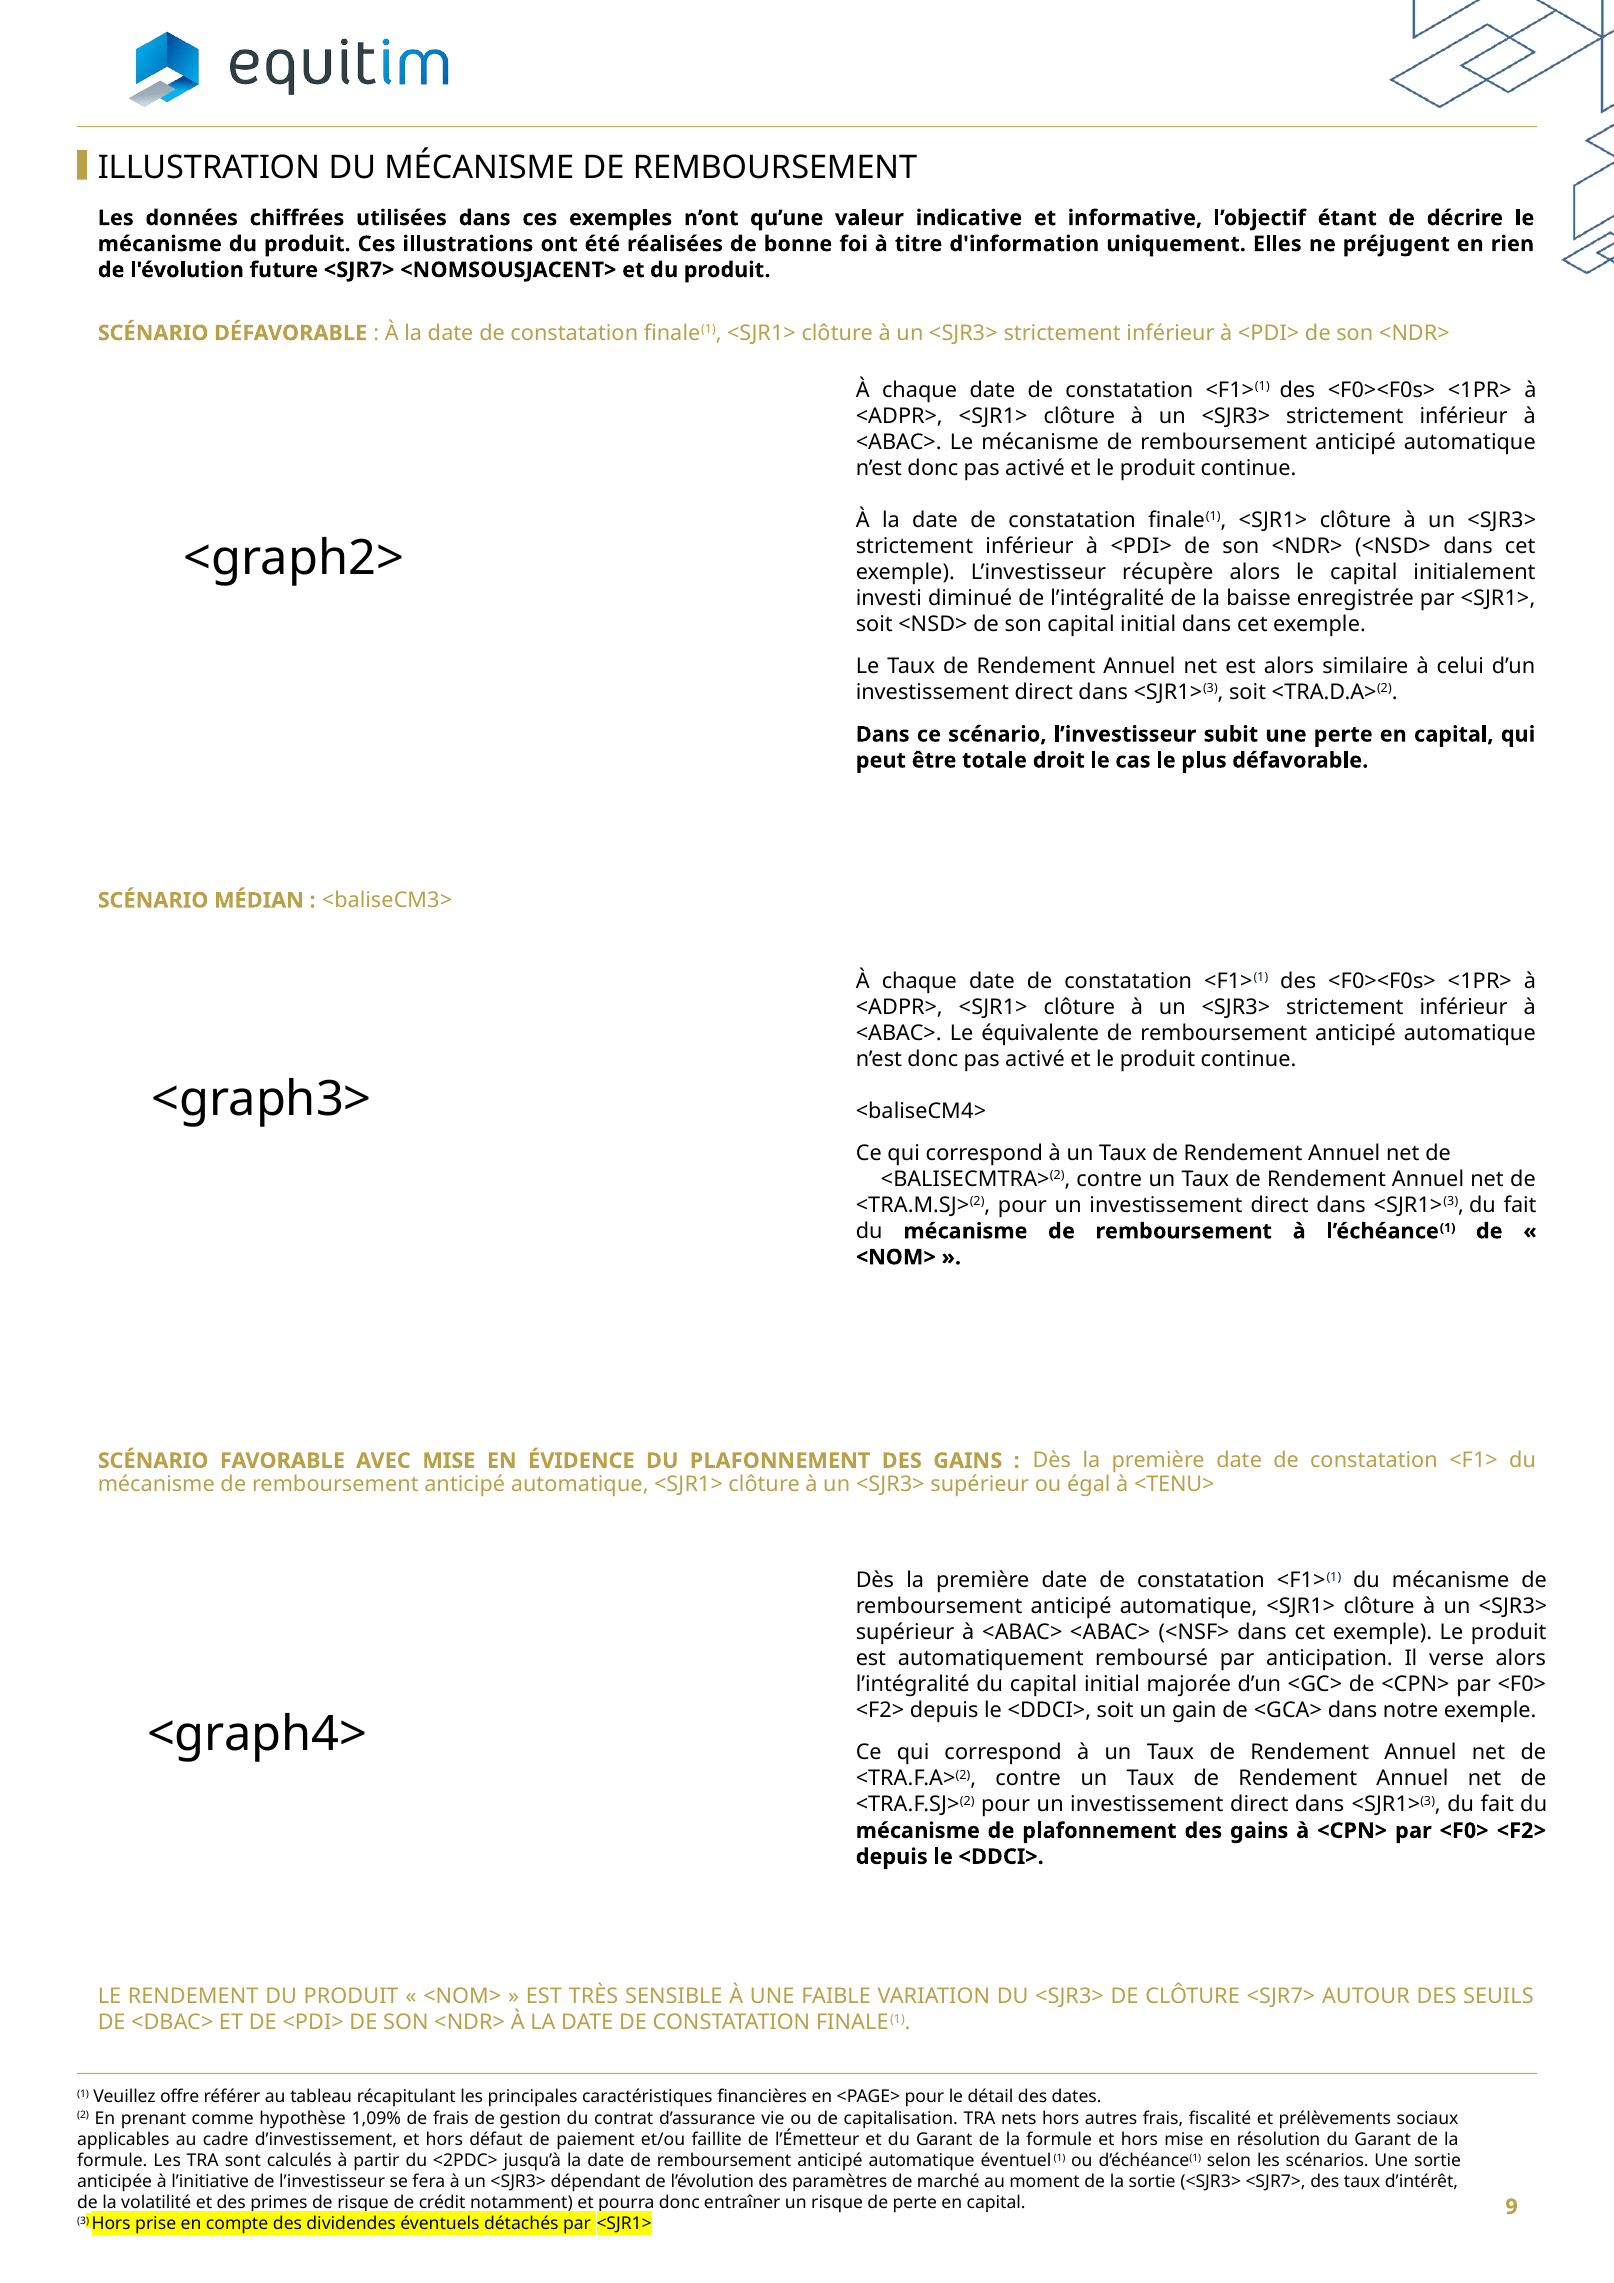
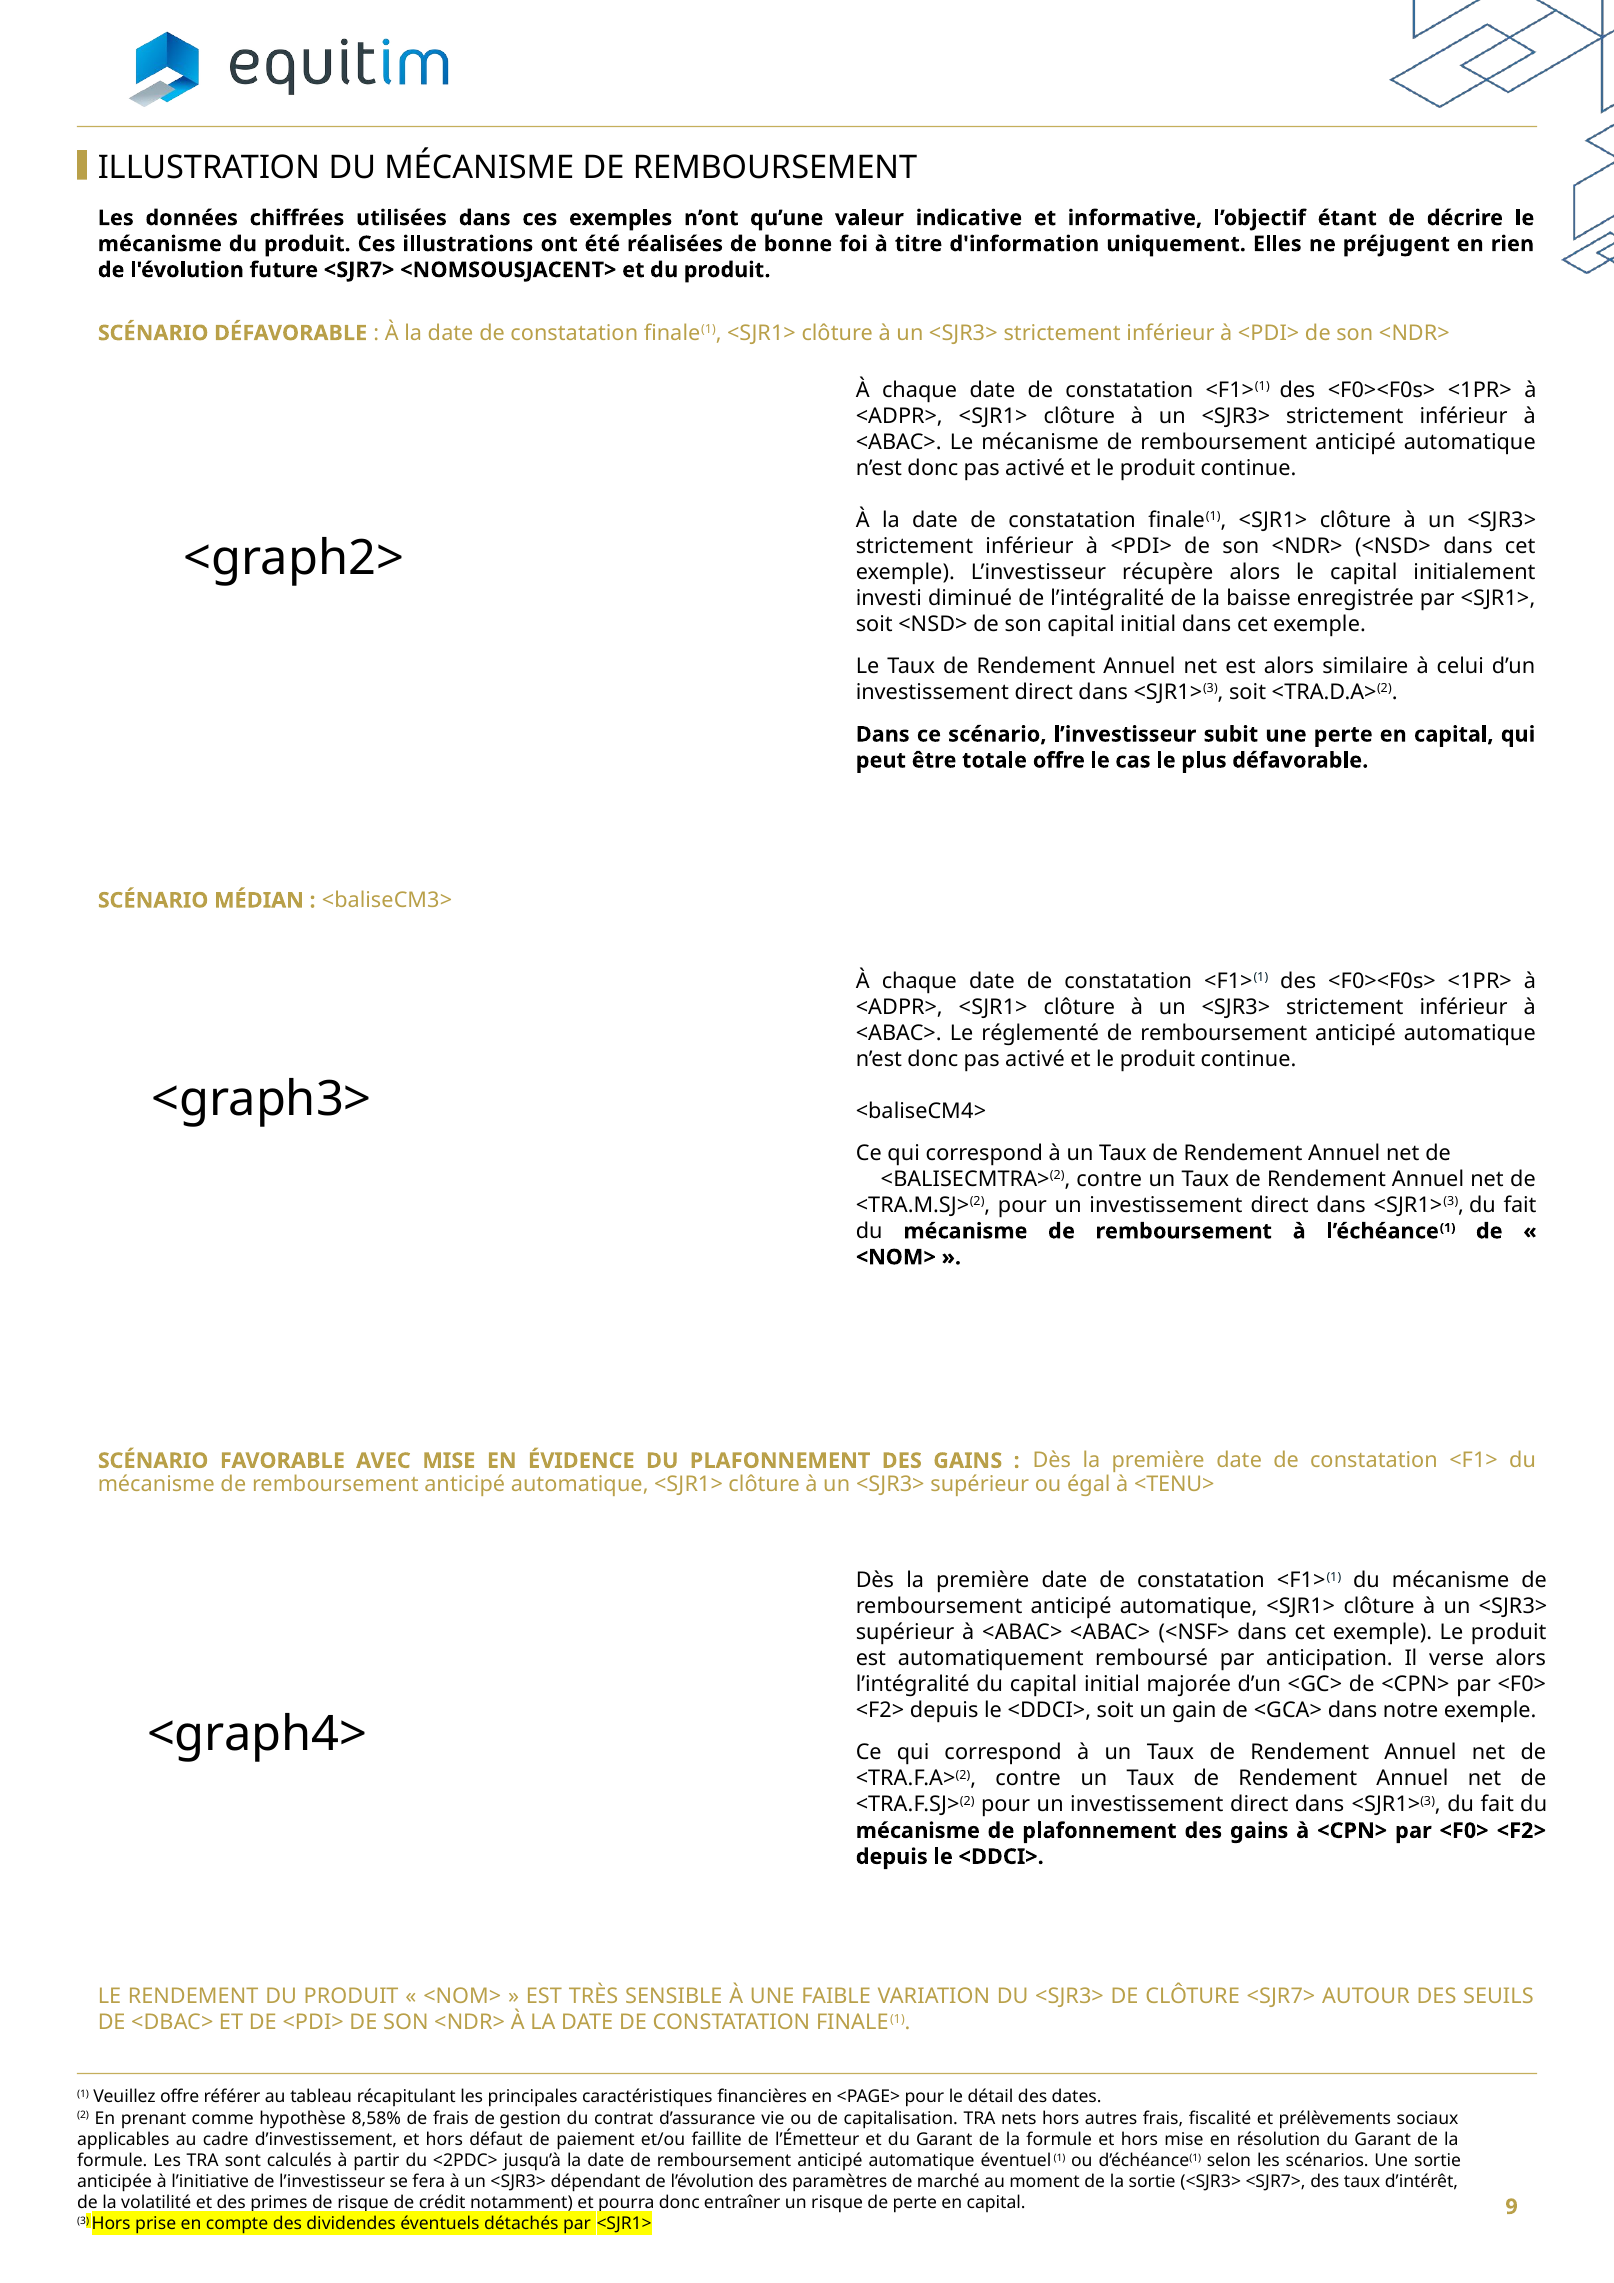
totale droit: droit -> offre (1059, 760)
équivalente: équivalente -> réglementé (1040, 1033)
1,09%: 1,09% -> 8,58% (376, 2118)
